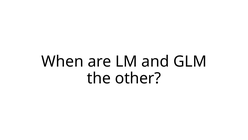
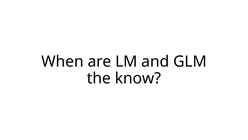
other: other -> know (138, 78)
